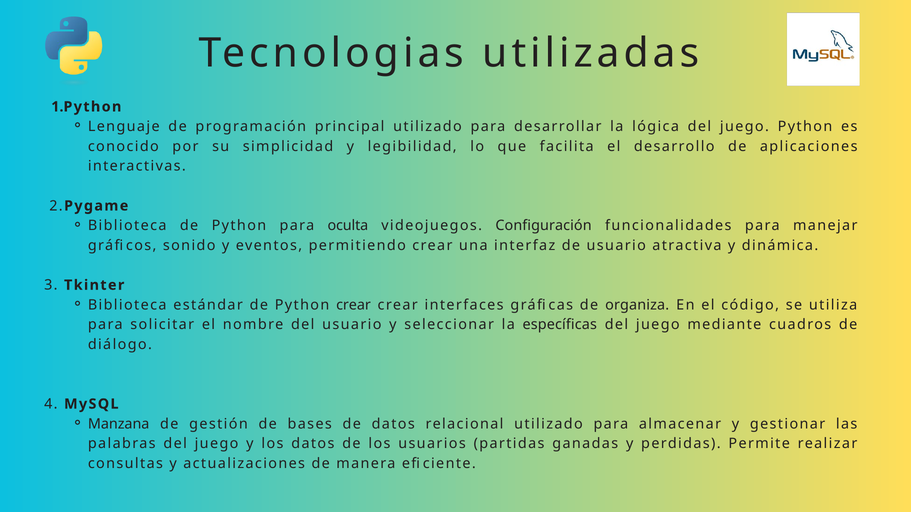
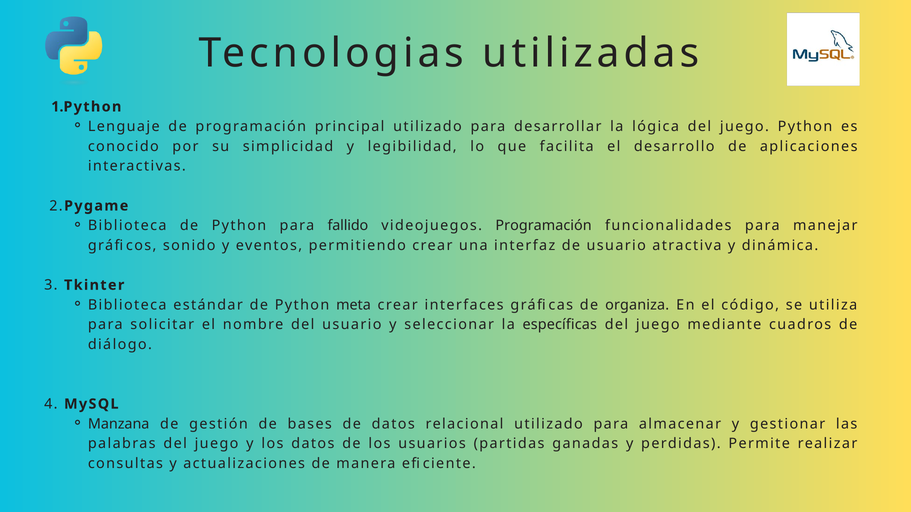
oculta: oculta -> fallido (348, 226)
videojuegos Configuración: Configuración -> Programación (544, 226)
Python crear: crear -> meta (353, 305)
